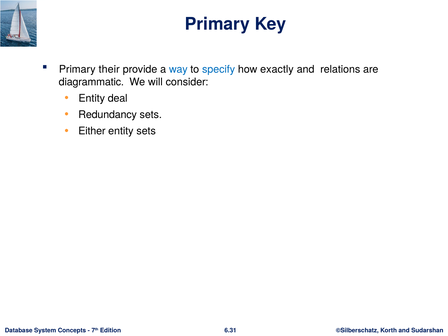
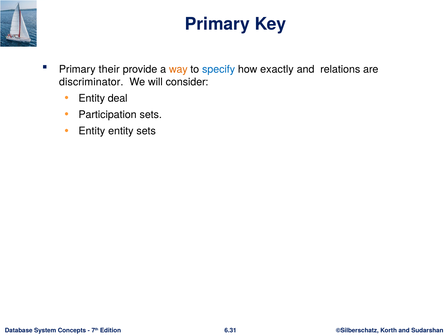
way colour: blue -> orange (178, 69)
diagrammatic: diagrammatic -> discriminator (91, 82)
Redundancy: Redundancy -> Participation (108, 115)
Either: Either -> Entity (92, 131)
